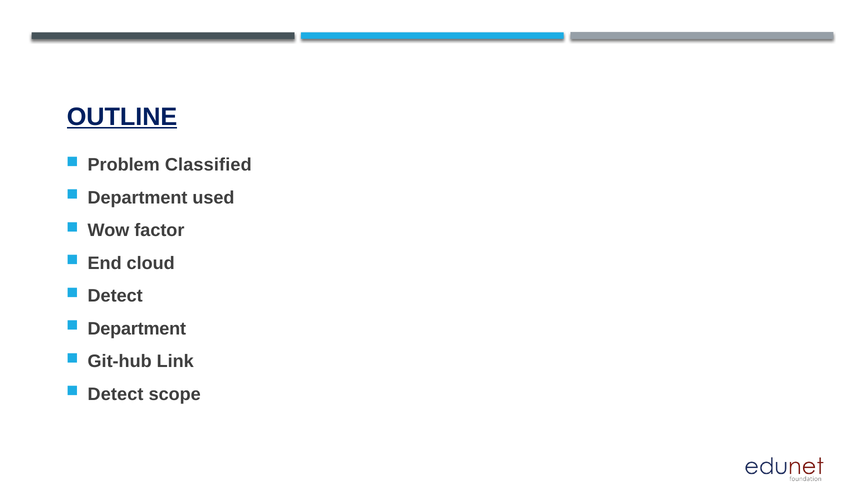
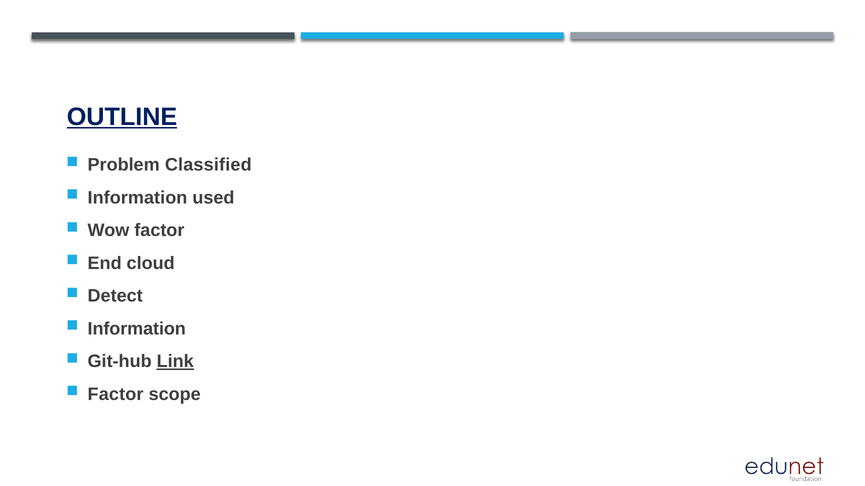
Department: Department -> Information (137, 198)
Department: Department -> Information (137, 329)
Link underline: none -> present (175, 362)
Detect: Detect -> Factor (116, 395)
